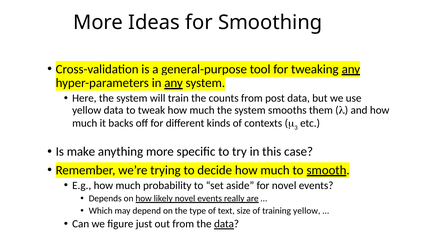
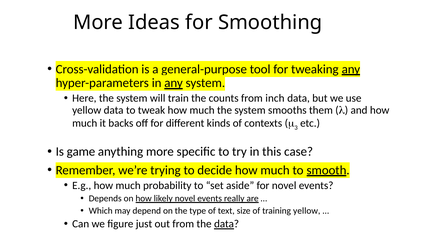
post: post -> inch (275, 98)
make: make -> game (81, 152)
